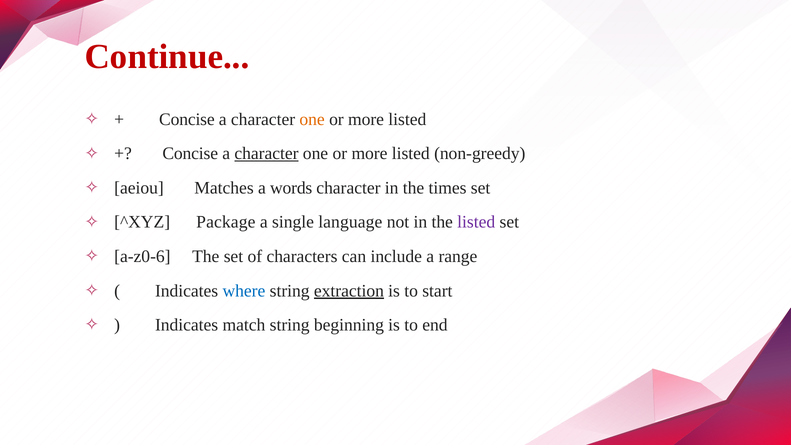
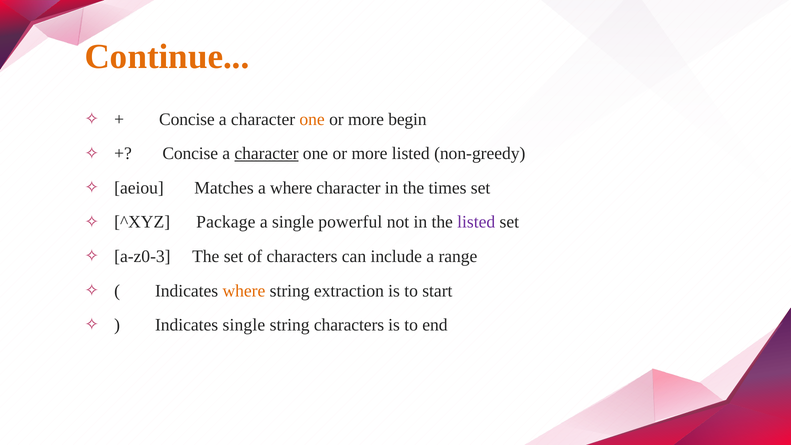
Continue colour: red -> orange (167, 56)
listed: listed -> begin (407, 119)
a words: words -> where (291, 188)
language: language -> powerful (350, 222)
a-z0-6: a-z0-6 -> a-z0-3 (142, 256)
where colour: blue -> orange (244, 291)
extraction underline: present -> none (349, 291)
Indicates match: match -> single (244, 325)
string beginning: beginning -> characters (349, 325)
